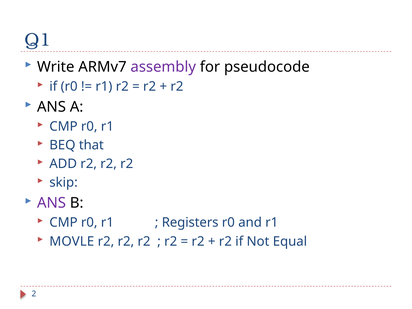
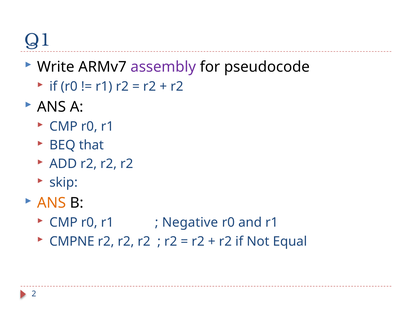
ANS colour: purple -> orange (51, 203)
Registers: Registers -> Negative (190, 223)
MOVLE: MOVLE -> CMPNE (72, 241)
